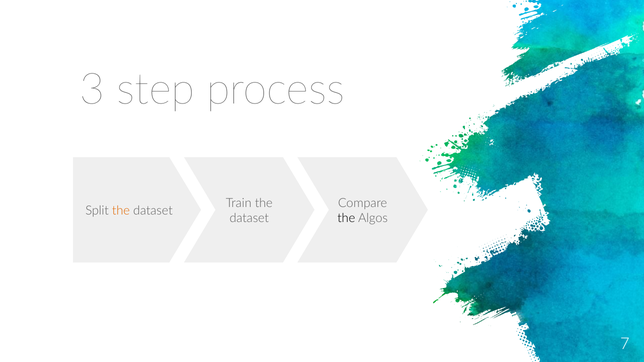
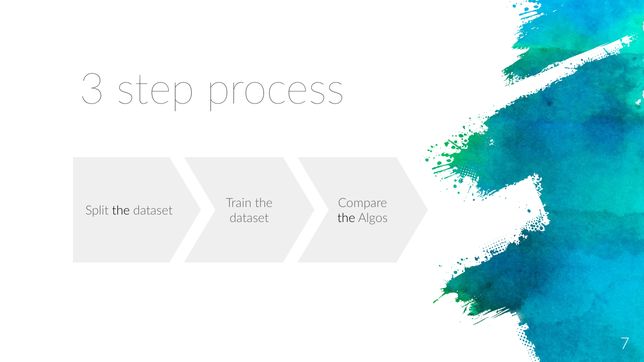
the colour: orange -> black (121, 211)
